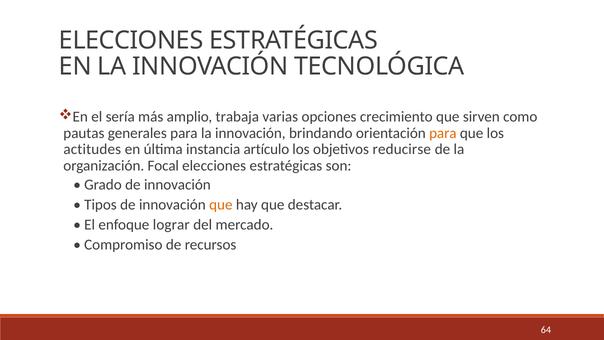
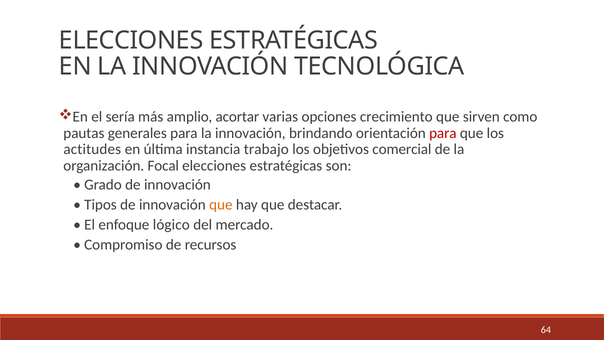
trabaja: trabaja -> acortar (237, 117)
para colour: orange -> red (443, 133)
artículo: artículo -> trabajo (266, 149)
reducirse: reducirse -> comercial (402, 149)
lograr: lograr -> lógico (171, 225)
